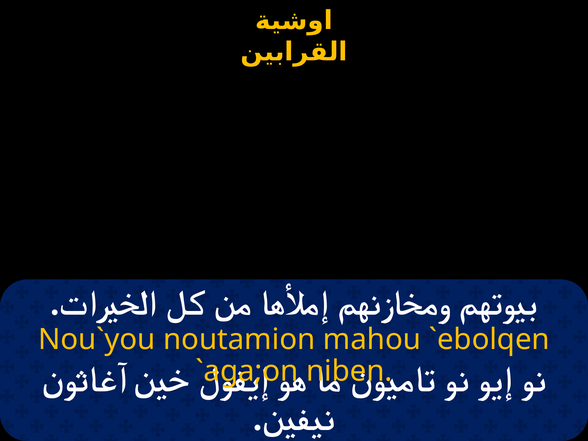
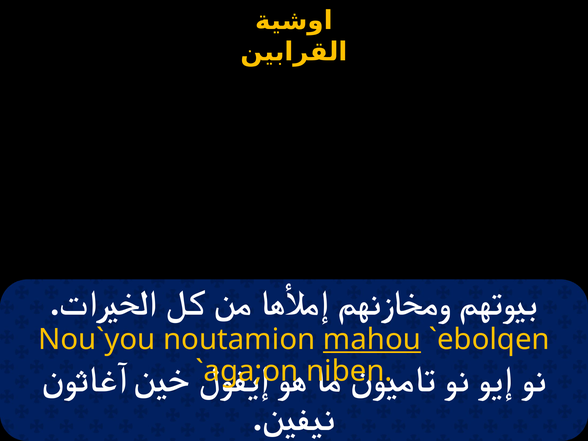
mahou underline: none -> present (372, 339)
